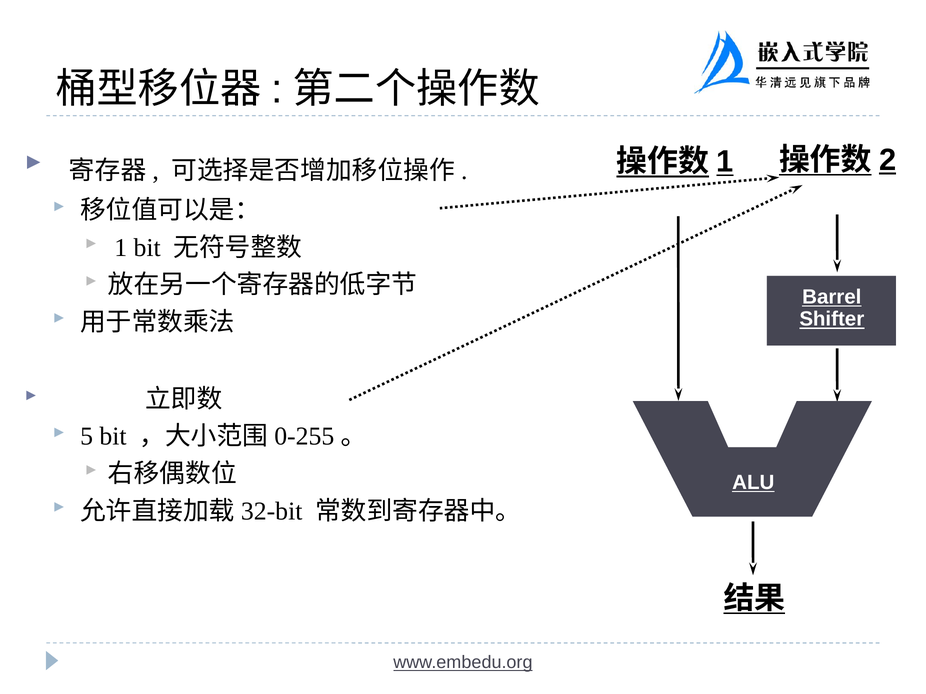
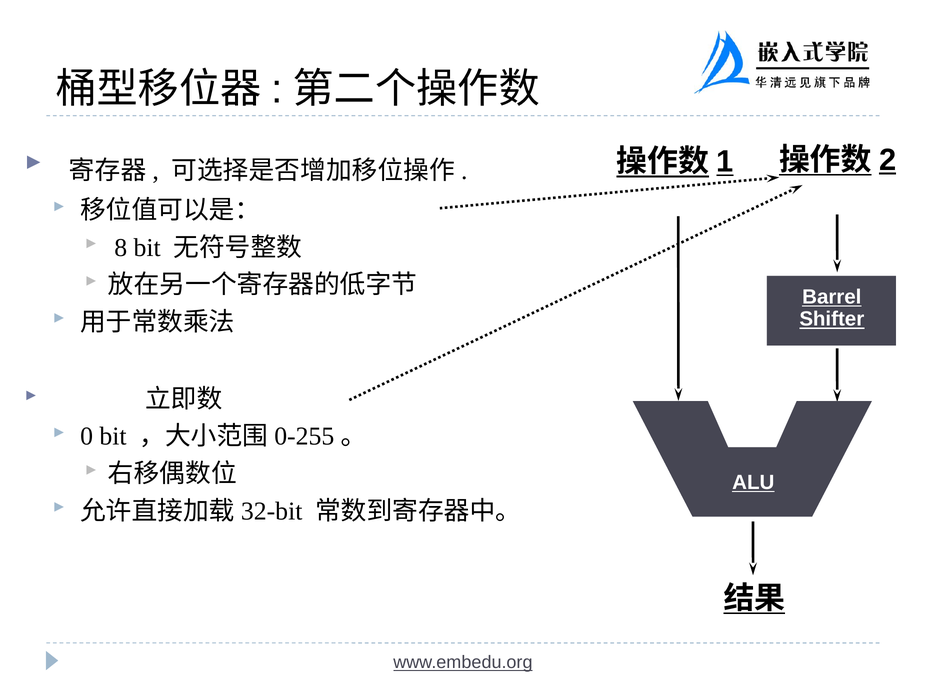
1: 1 -> 8 (121, 248)
5: 5 -> 0 (87, 437)
